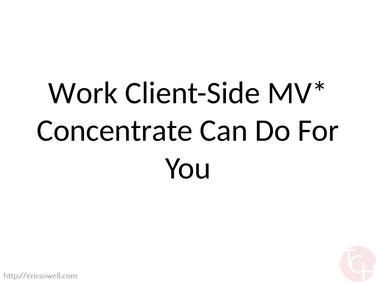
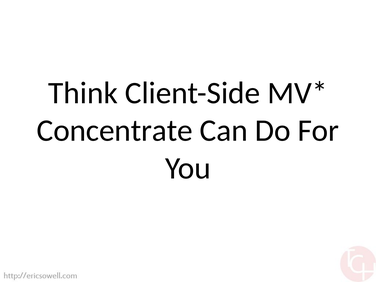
Work: Work -> Think (83, 93)
